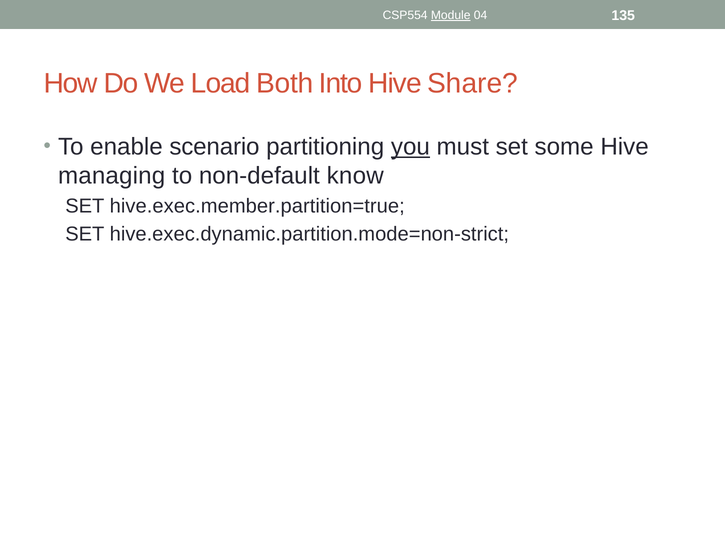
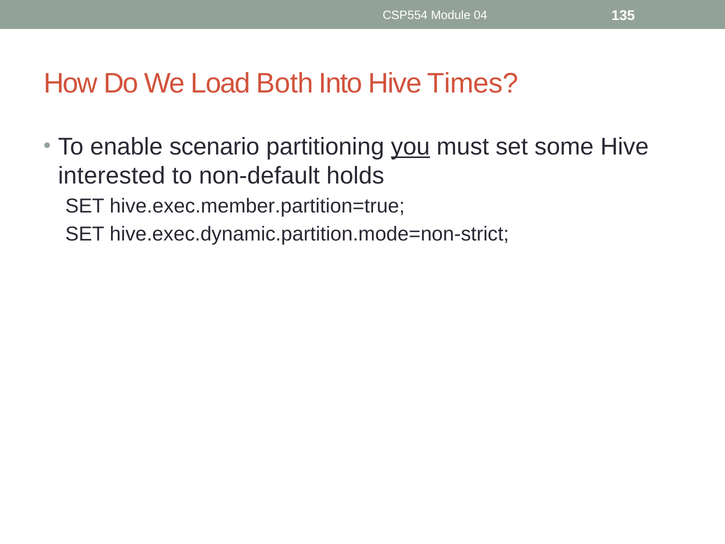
Module underline: present -> none (451, 15)
Share: Share -> Times (473, 84)
managing: managing -> interested (112, 176)
know: know -> holds (355, 176)
